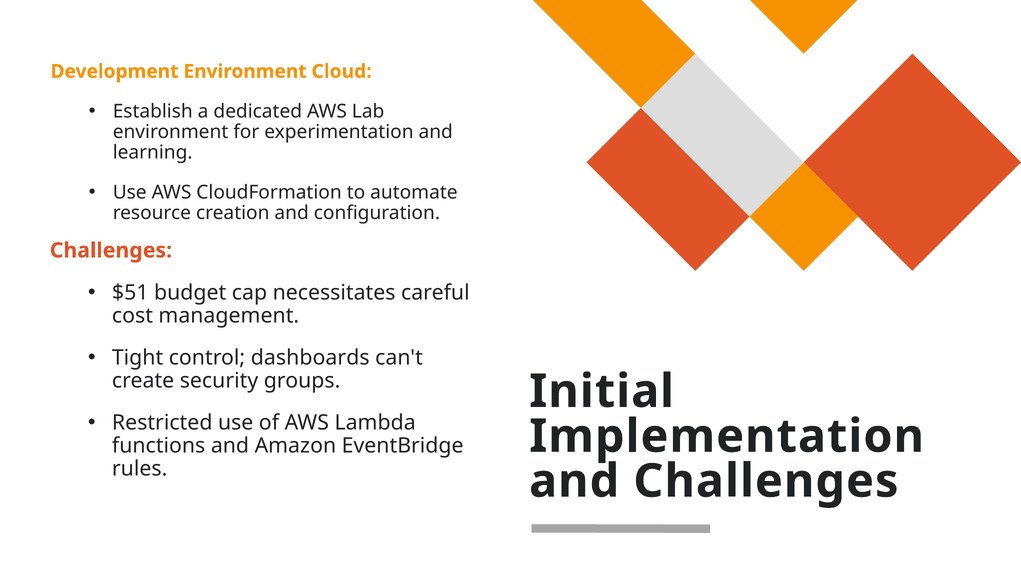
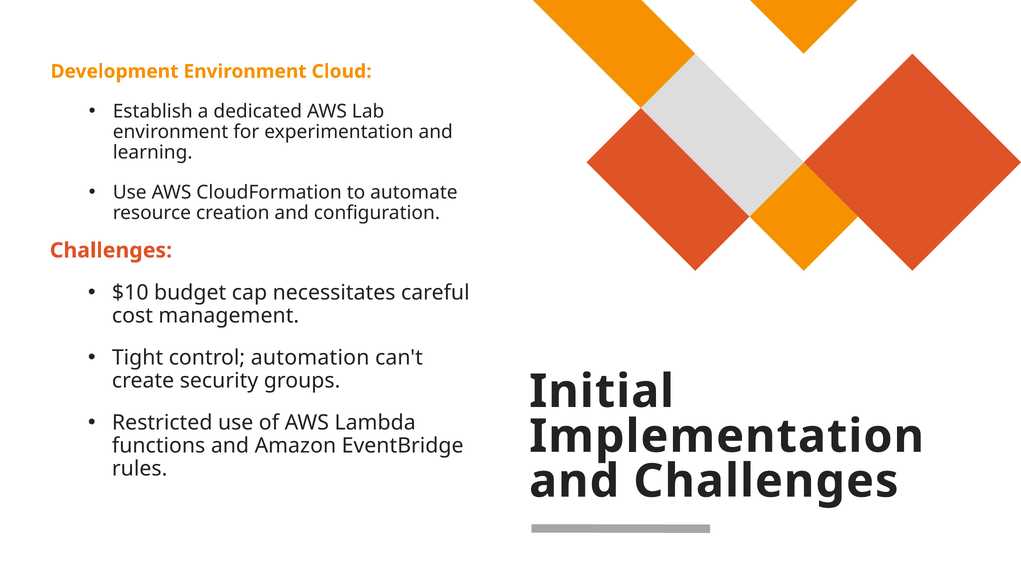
$51: $51 -> $10 (130, 293)
dashboards: dashboards -> automation (310, 358)
